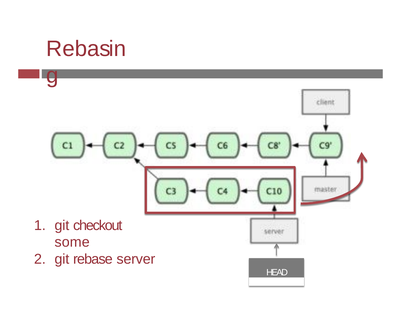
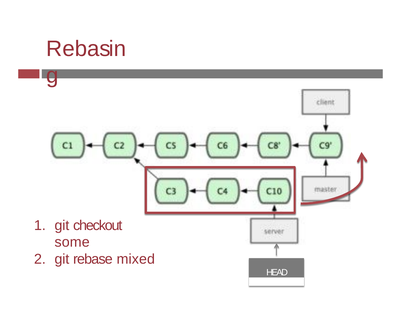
server: server -> mixed (136, 259)
